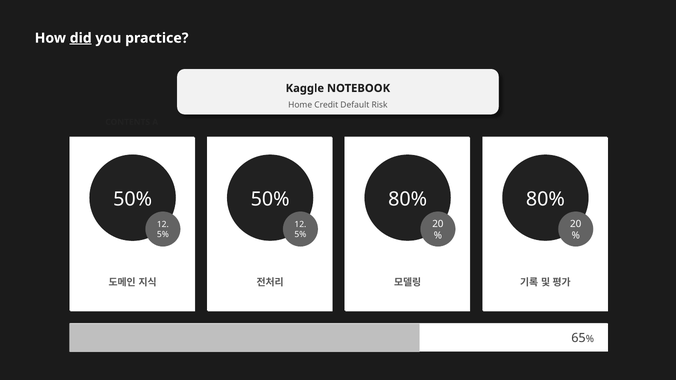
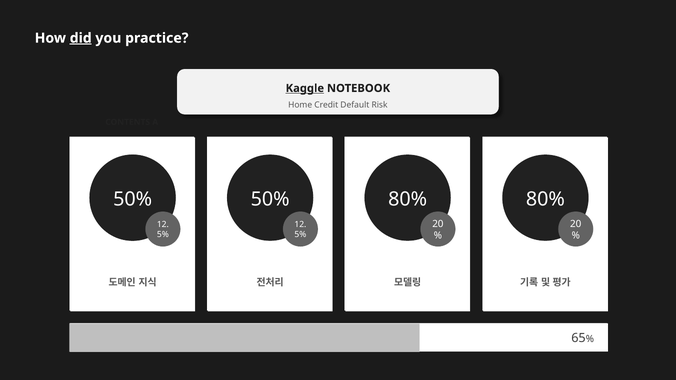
Kaggle underline: none -> present (305, 88)
